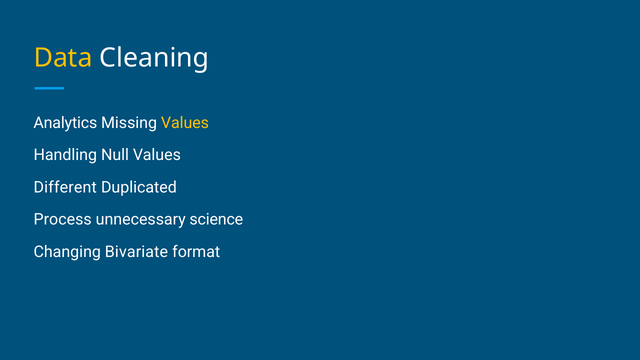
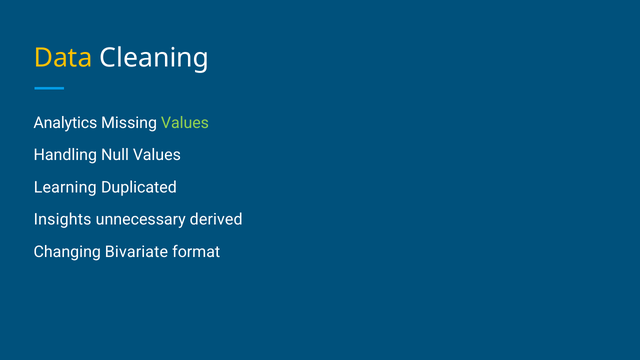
Values colour: yellow -> light green (185, 123)
Different: Different -> Learning (65, 187)
Process: Process -> Insights (63, 220)
science: science -> derived (216, 220)
